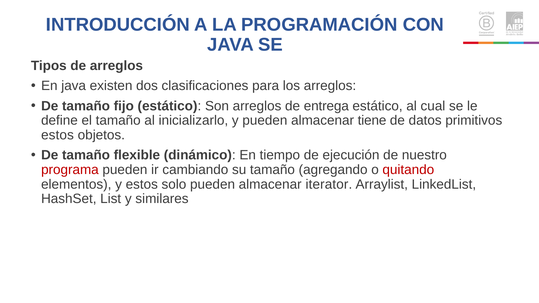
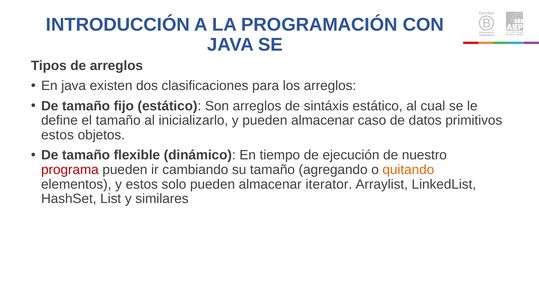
entrega: entrega -> sintáxis (326, 106)
tiene: tiene -> caso (372, 121)
quitando colour: red -> orange (408, 170)
